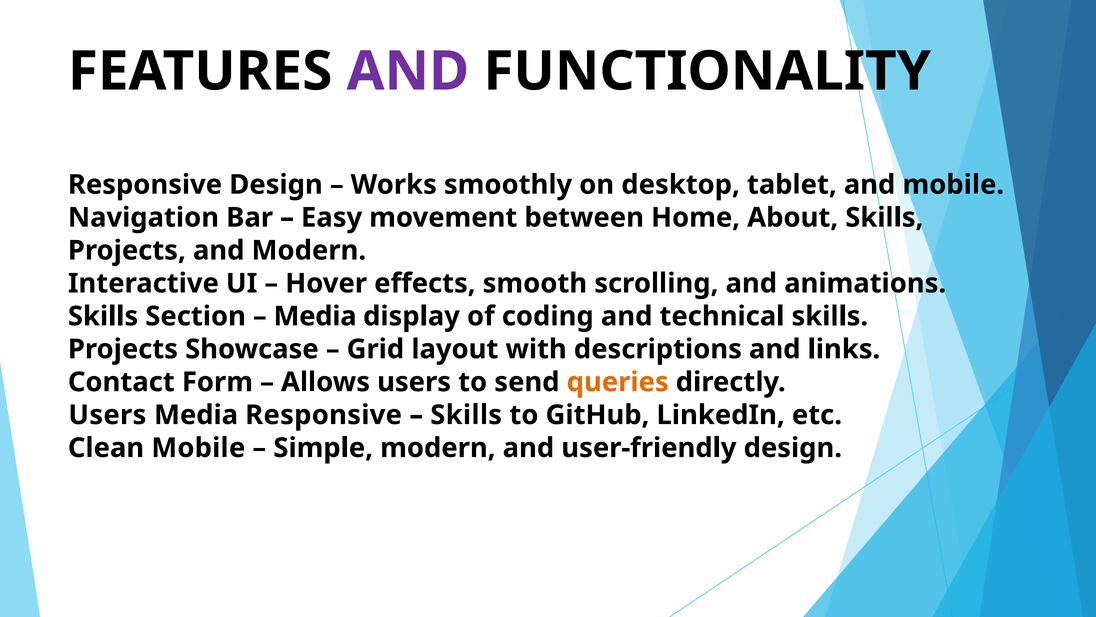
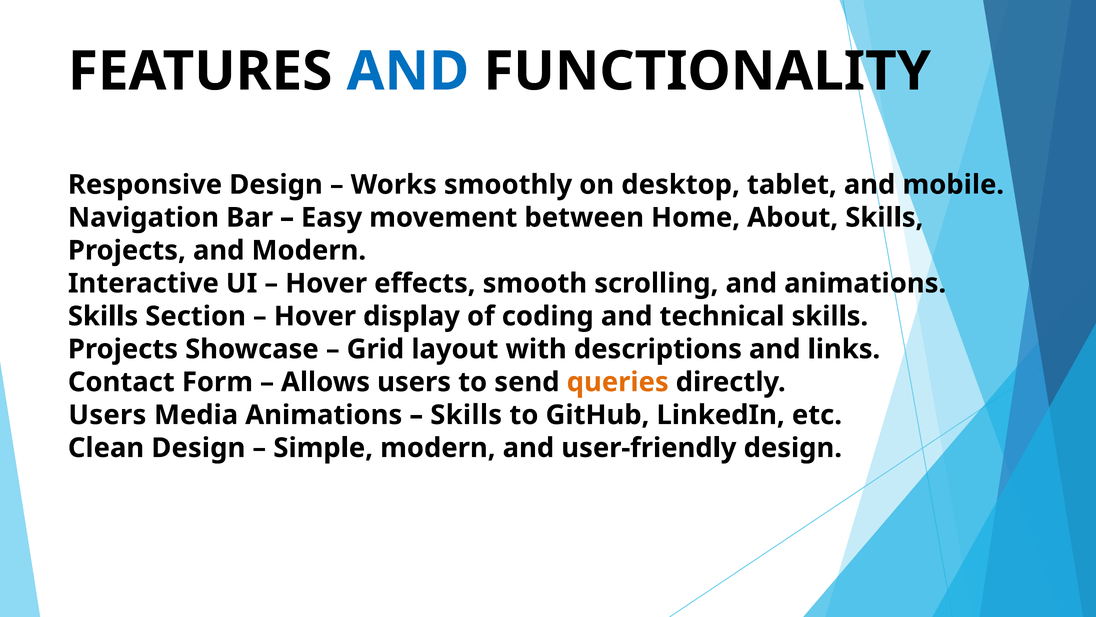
AND colour: purple -> blue (408, 71)
Media: Media -> Hover (315, 316)
Media Responsive: Responsive -> Animations (324, 415)
Clean Mobile: Mobile -> Design (198, 448)
